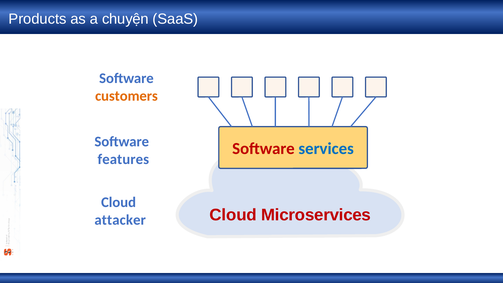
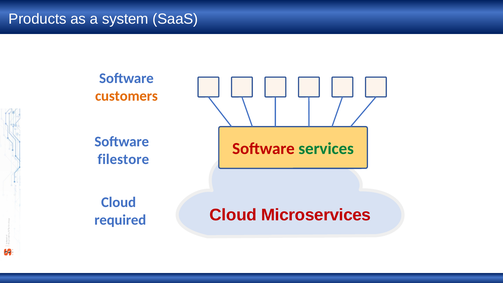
chuyện: chuyện -> system (125, 19)
services colour: blue -> green (326, 149)
features: features -> filestore (123, 159)
attacker: attacker -> required (120, 220)
